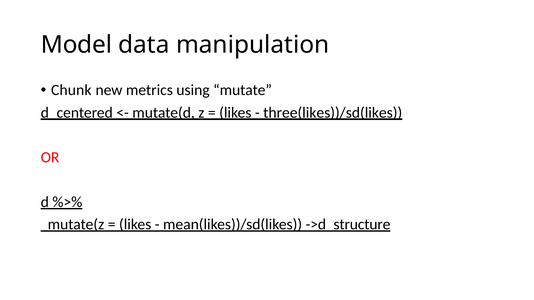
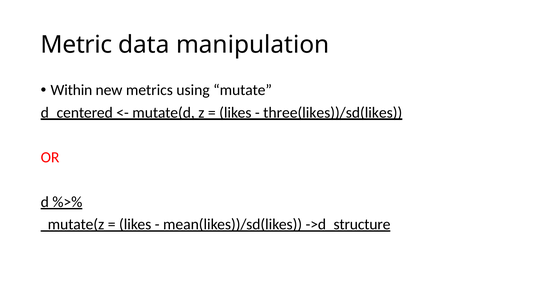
Model: Model -> Metric (76, 45)
Chunk: Chunk -> Within (71, 90)
